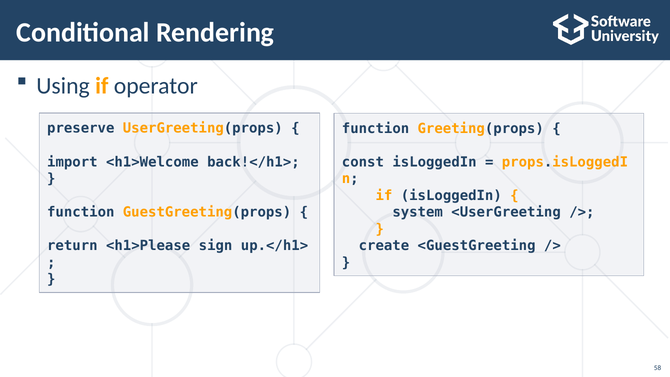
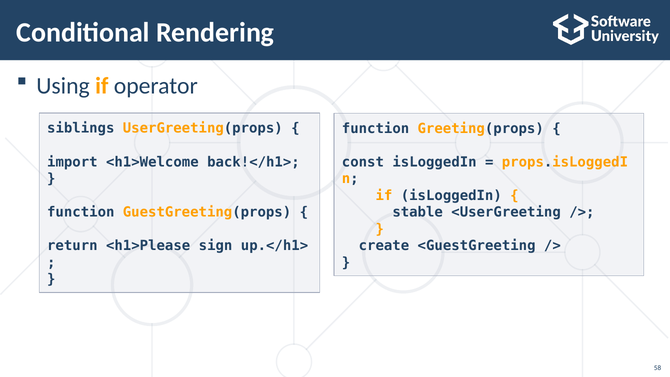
preserve: preserve -> siblings (81, 128)
system: system -> stable (418, 212)
